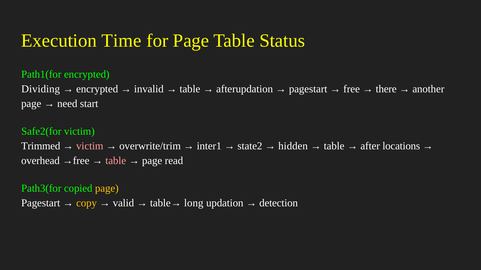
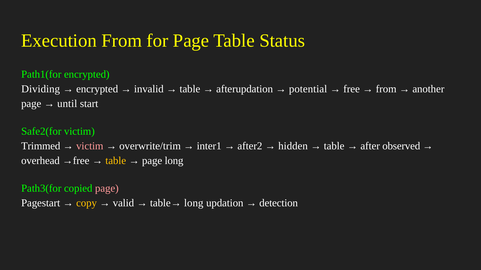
Execution Time: Time -> From (122, 41)
pagestart: pagestart -> potential (308, 89)
there: there -> from (386, 89)
need: need -> until (67, 104)
state2: state2 -> after2 (250, 146)
locations: locations -> observed (401, 146)
table colour: pink -> yellow (116, 161)
page read: read -> long (174, 161)
page colour: yellow -> pink (107, 189)
